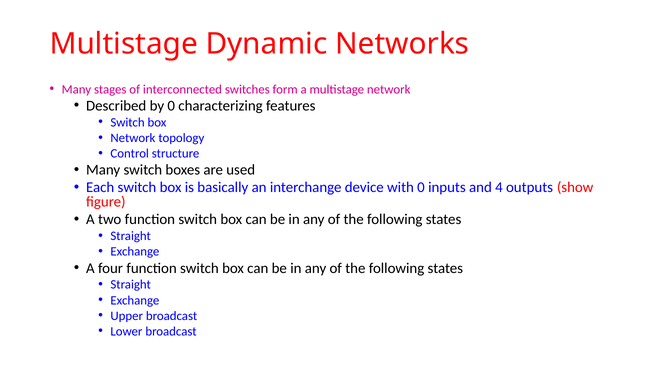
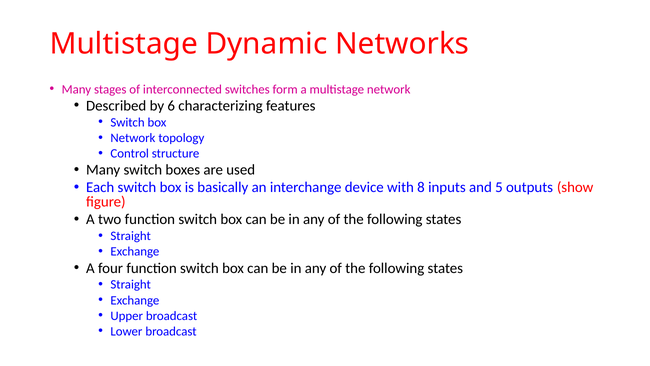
by 0: 0 -> 6 (171, 106)
with 0: 0 -> 8 (421, 187)
4: 4 -> 5 (499, 187)
